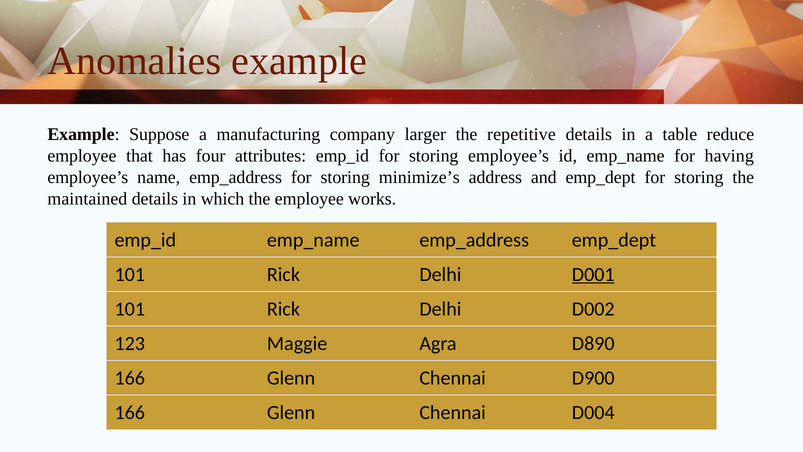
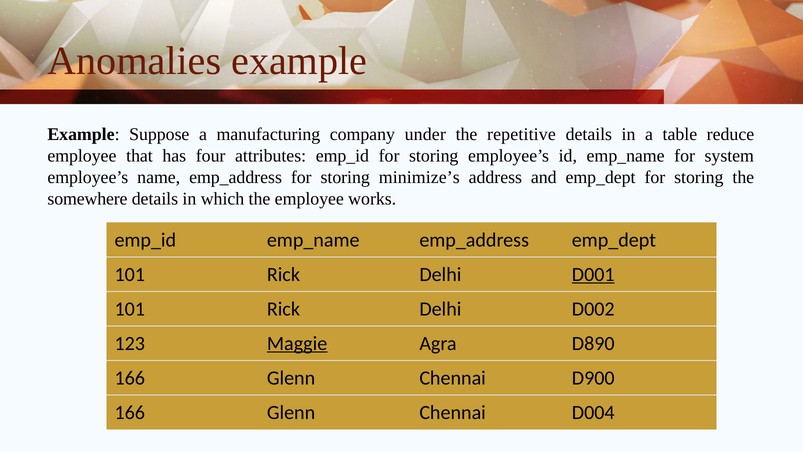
larger: larger -> under (425, 134)
having: having -> system (729, 156)
maintained: maintained -> somewhere (87, 199)
Maggie underline: none -> present (297, 343)
